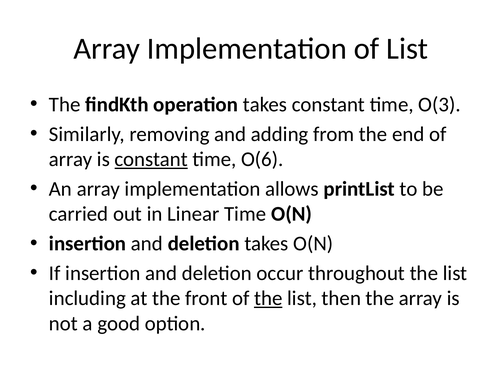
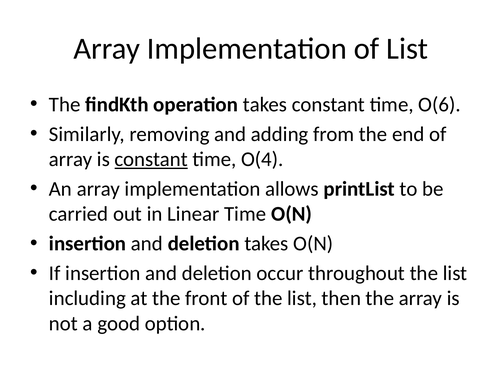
O(3: O(3 -> O(6 (439, 104)
O(6: O(6 -> O(4 (262, 159)
the underline: present -> none (268, 298)
